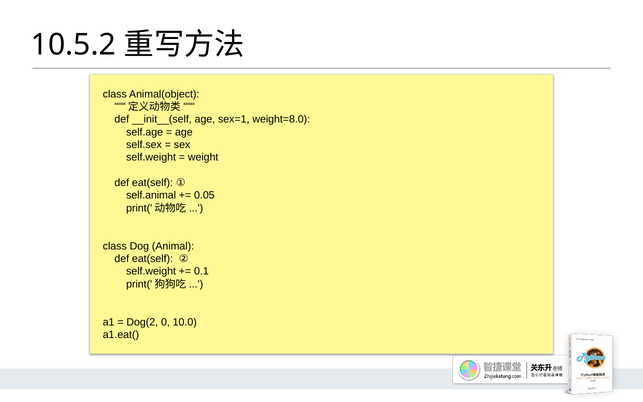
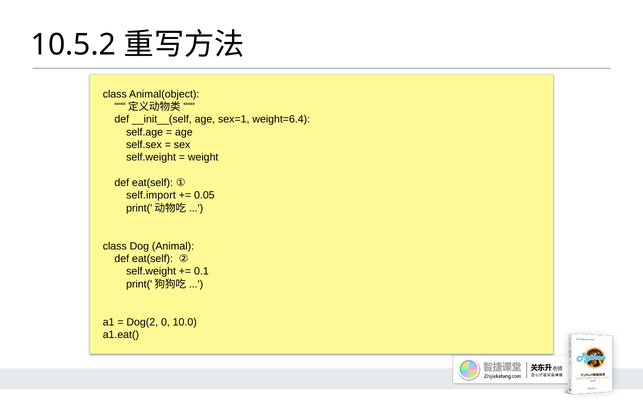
weight=8.0: weight=8.0 -> weight=6.4 (281, 119)
self.animal: self.animal -> self.import (151, 195)
